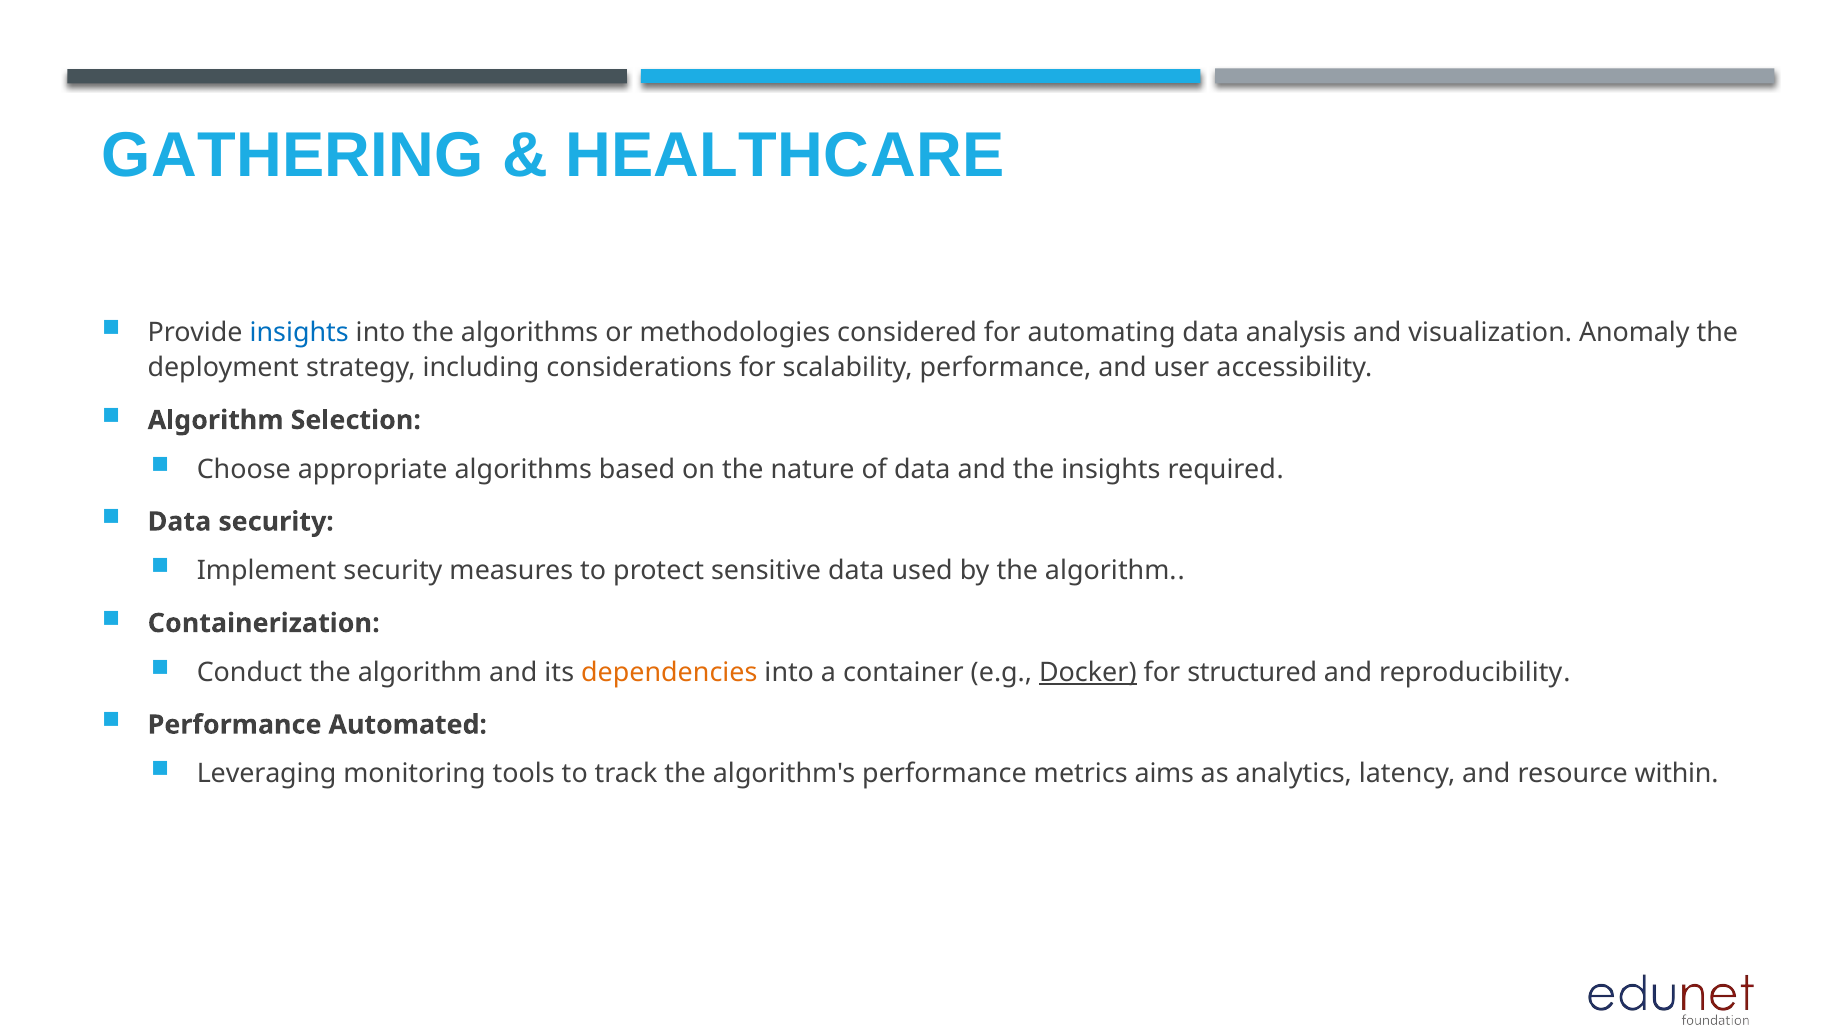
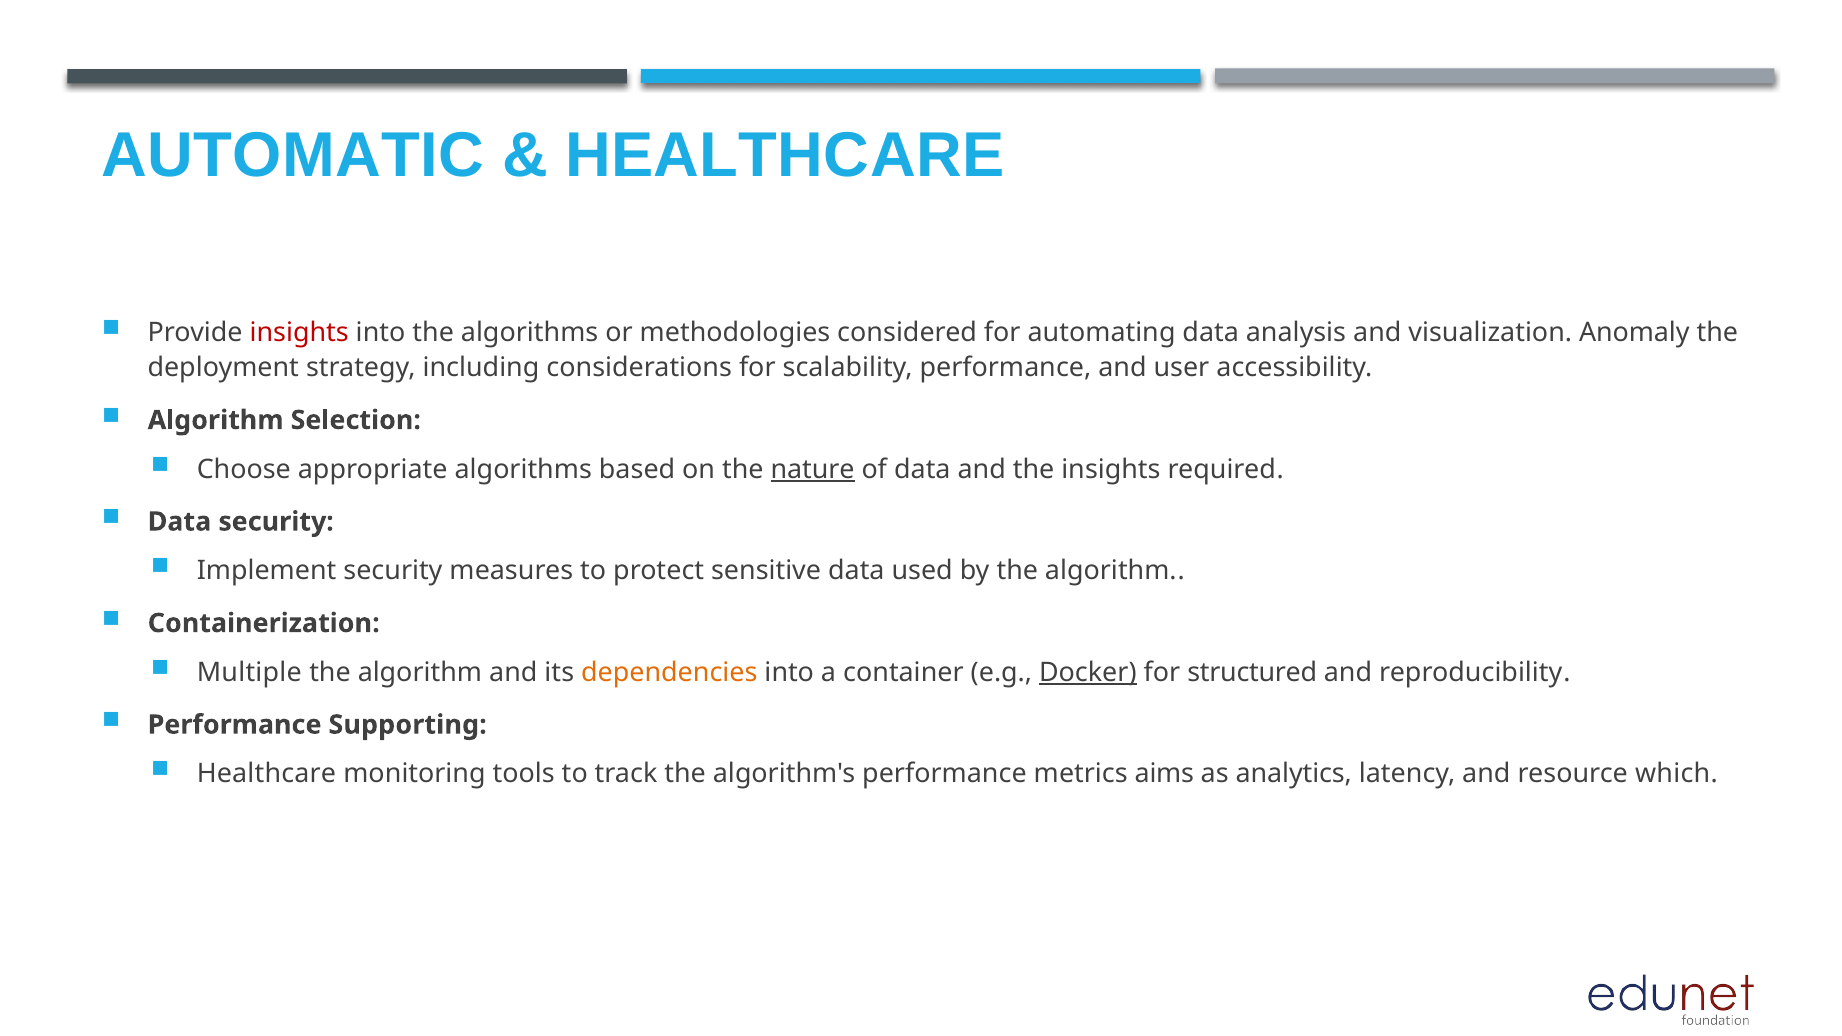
GATHERING: GATHERING -> AUTOMATIC (293, 155)
insights colour: blue -> red (299, 332)
nature underline: none -> present (813, 469)
Conduct: Conduct -> Multiple (249, 672)
Automated: Automated -> Supporting (408, 725)
Leveraging: Leveraging -> Healthcare (266, 774)
within: within -> which (1676, 774)
